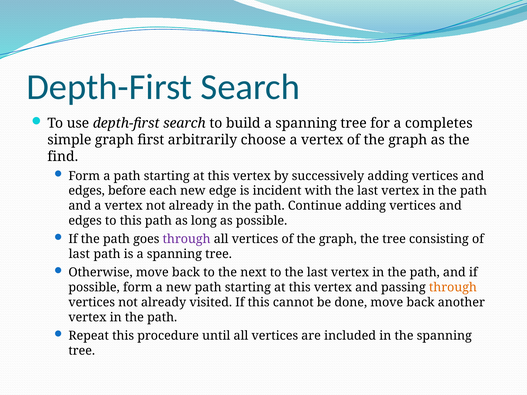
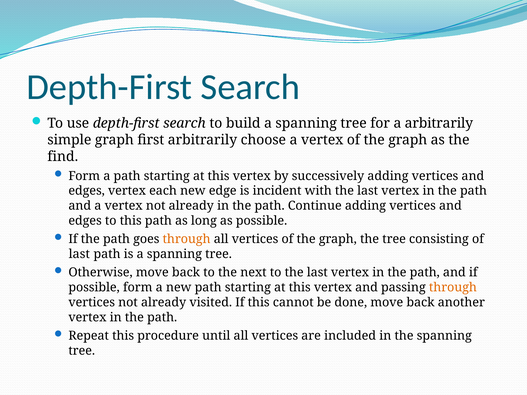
a completes: completes -> arbitrarily (439, 123)
edges before: before -> vertex (127, 191)
through colour: purple -> orange (187, 239)
